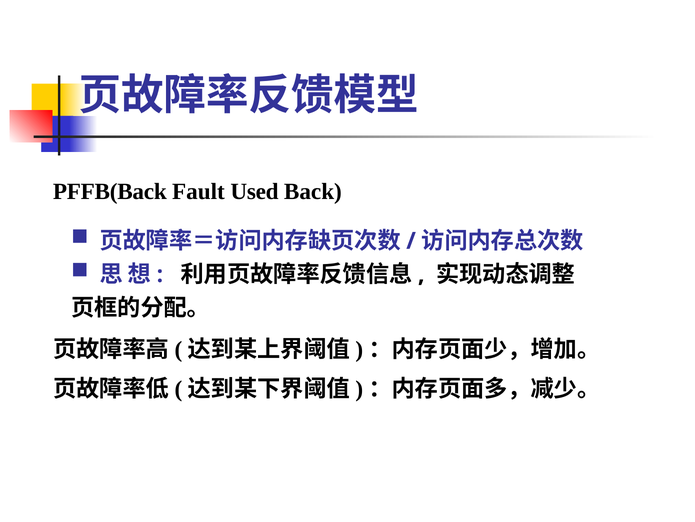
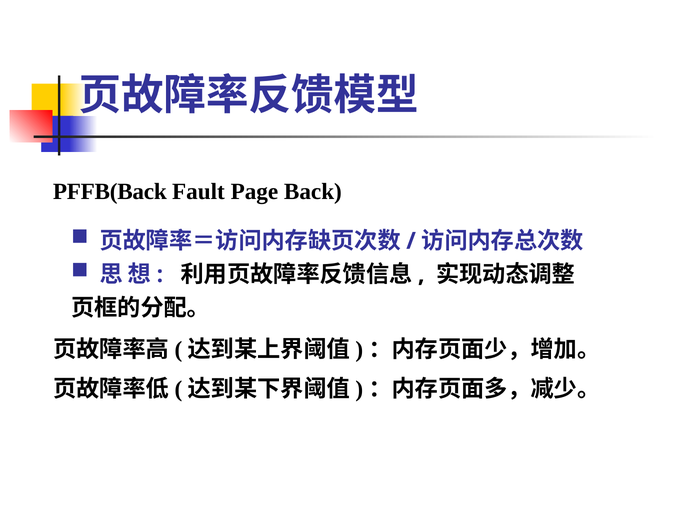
Used: Used -> Page (254, 191)
